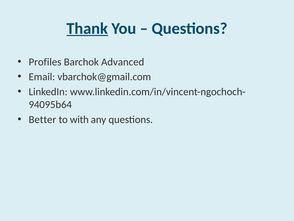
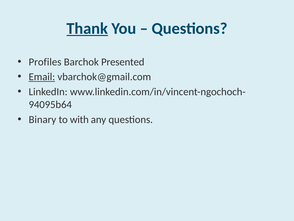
Advanced: Advanced -> Presented (123, 62)
Email underline: none -> present (42, 77)
Better: Better -> Binary (42, 119)
